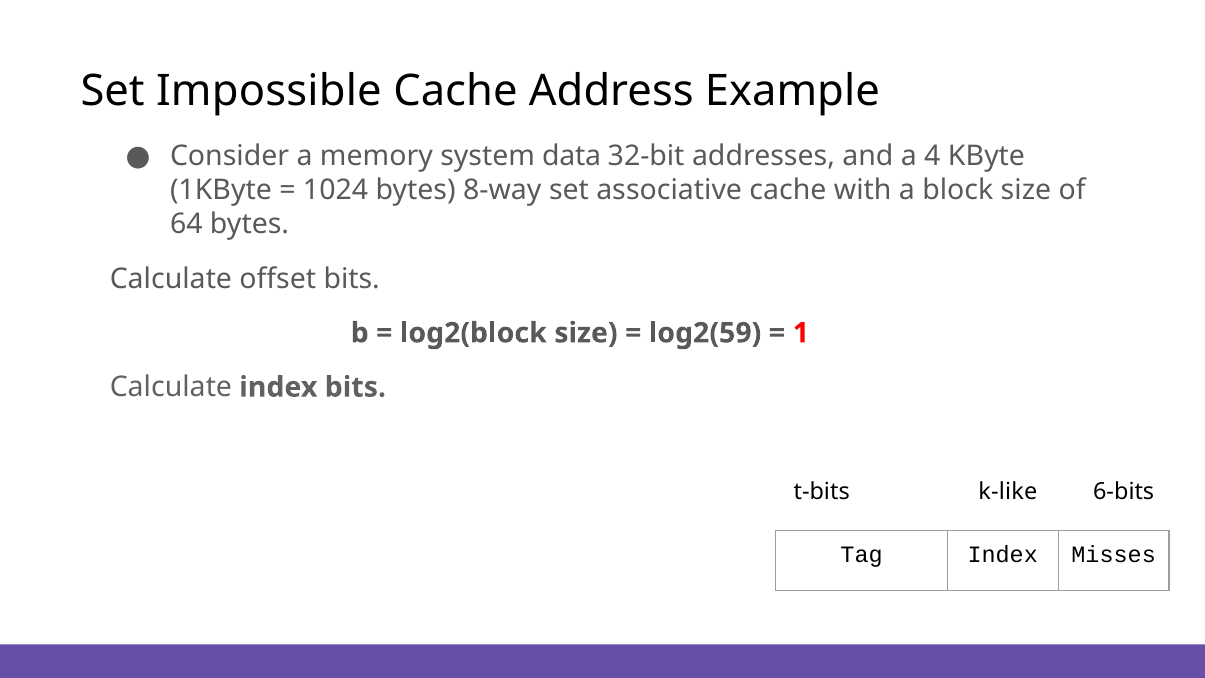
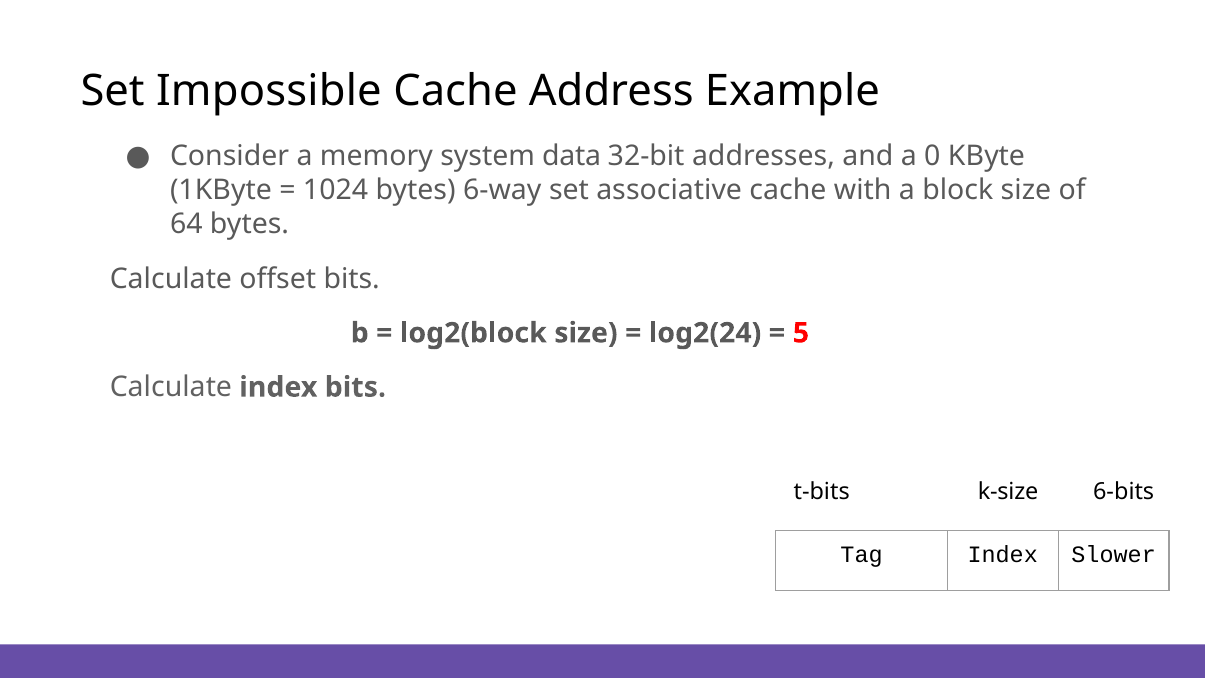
4: 4 -> 0 (932, 156)
8-way: 8-way -> 6-way (502, 190)
log2(59: log2(59 -> log2(24 (705, 333)
1: 1 -> 5 (801, 333)
k-like: k-like -> k-size (1008, 492)
Misses: Misses -> Slower (1114, 554)
